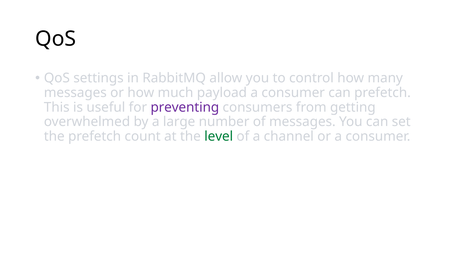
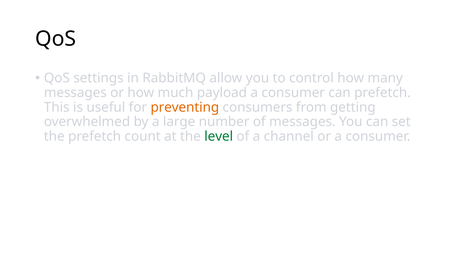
preventing colour: purple -> orange (185, 107)
